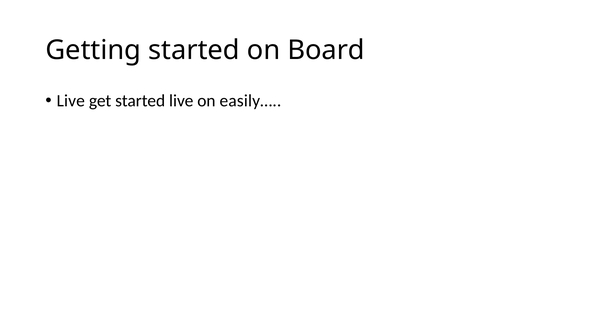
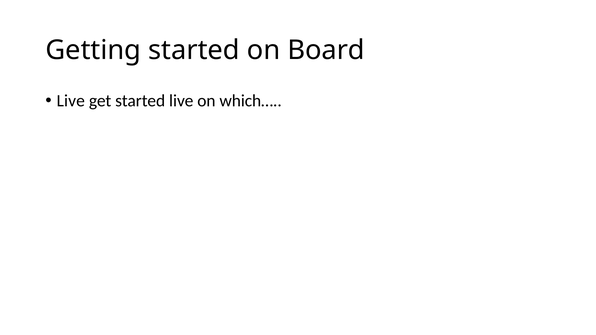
easily…: easily… -> which… (251, 101)
